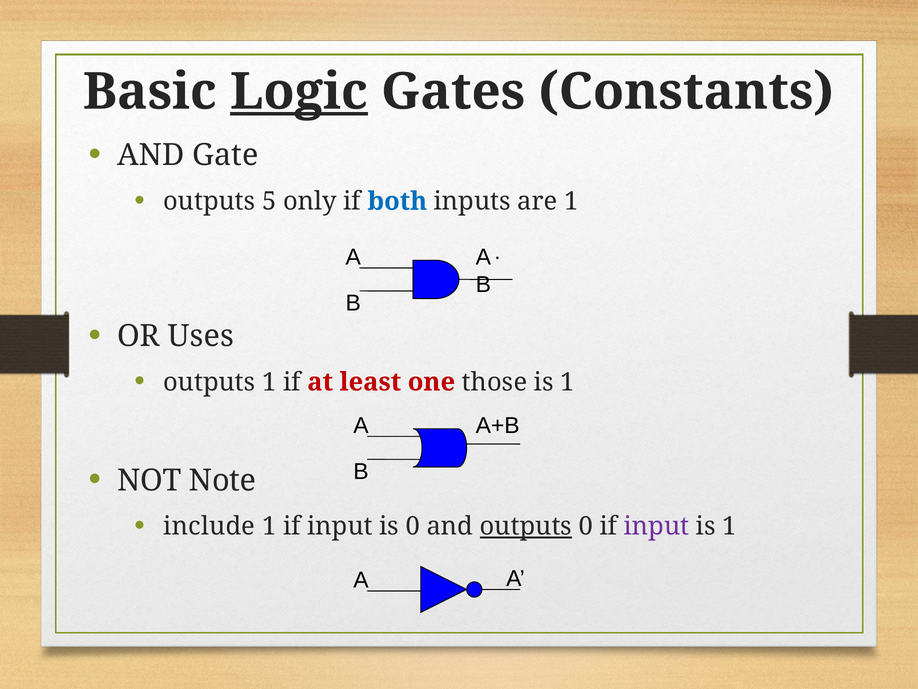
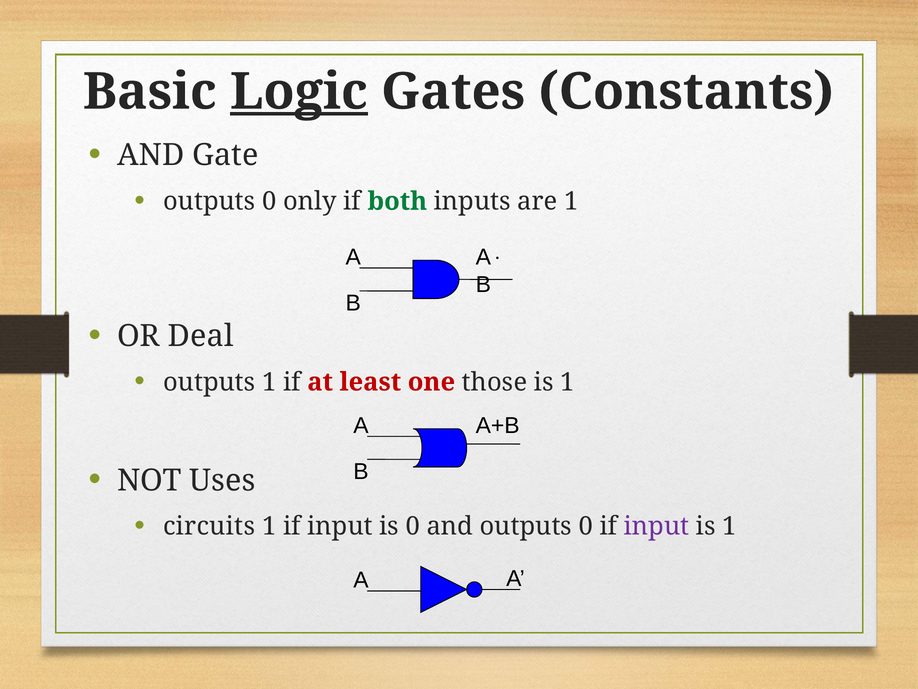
5: 5 -> 0 (269, 201)
both colour: blue -> green (397, 201)
Uses: Uses -> Deal (201, 336)
Note: Note -> Uses (222, 480)
include: include -> circuits (209, 526)
outputs underline: present -> none (526, 526)
